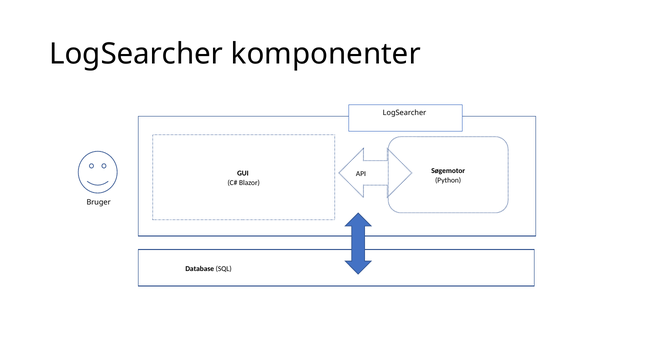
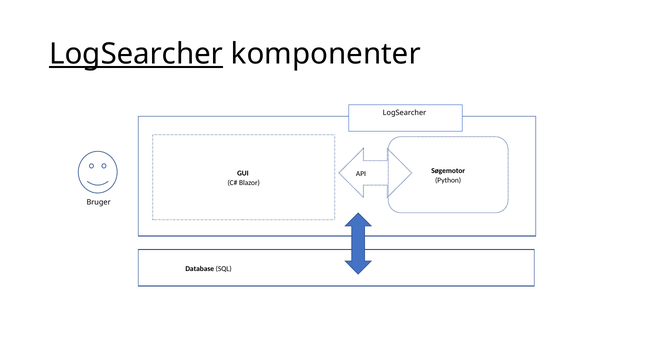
LogSearcher underline: none -> present (136, 54)
